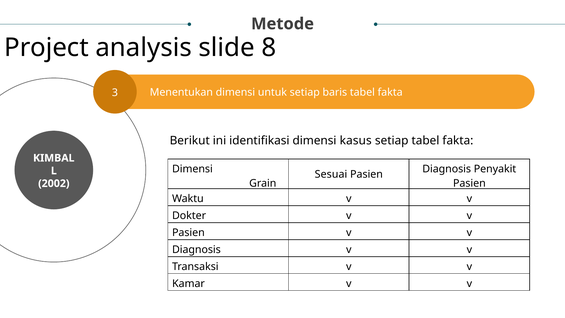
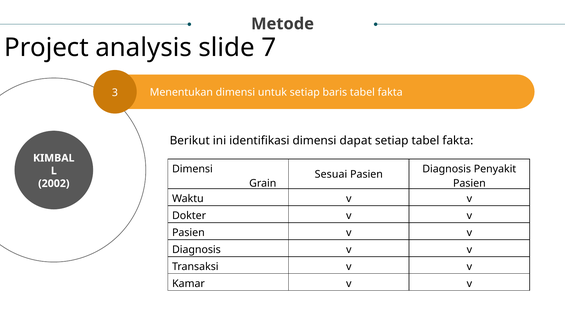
8: 8 -> 7 (269, 47)
kasus: kasus -> dapat (356, 141)
